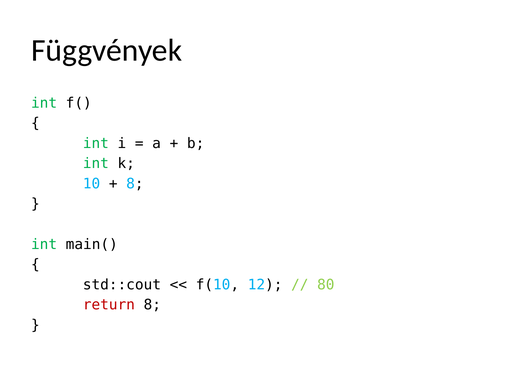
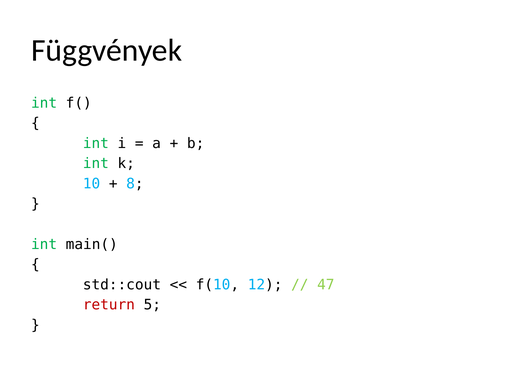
80: 80 -> 47 (326, 284)
return 8: 8 -> 5 (152, 304)
